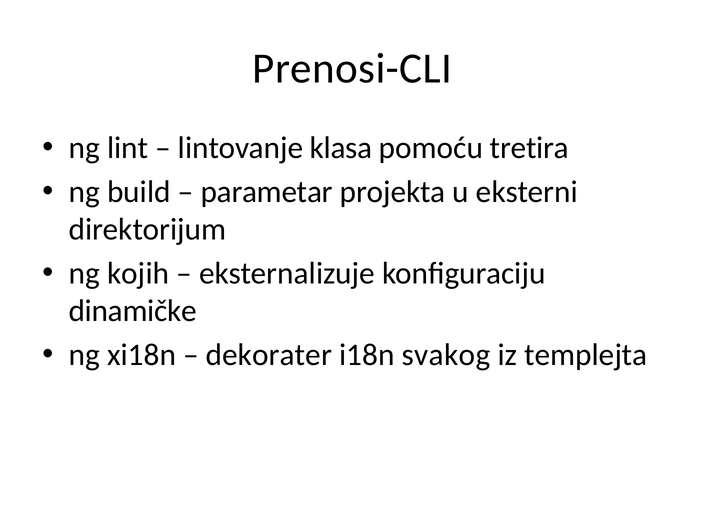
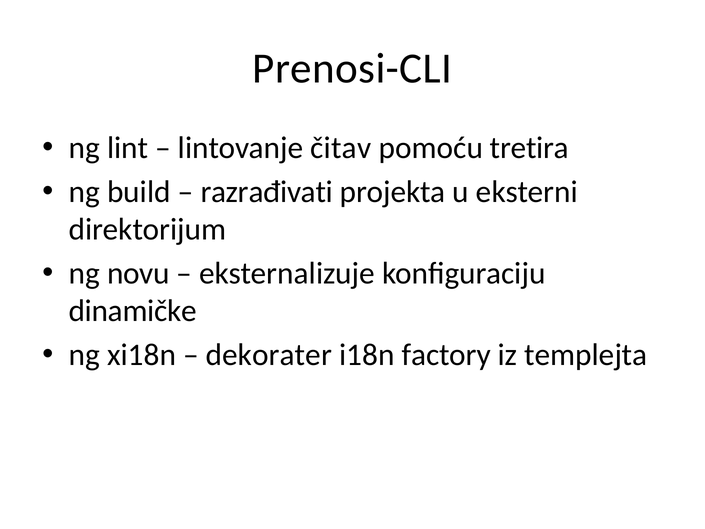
klasa: klasa -> čitav (341, 148)
parametar: parametar -> razrađivati (267, 192)
kojih: kojih -> novu (138, 273)
svakog: svakog -> factory (446, 355)
